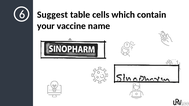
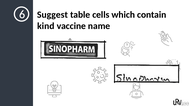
your: your -> kind (46, 26)
